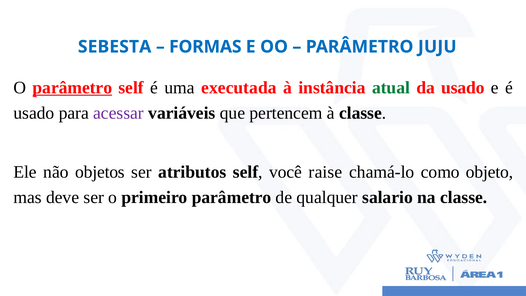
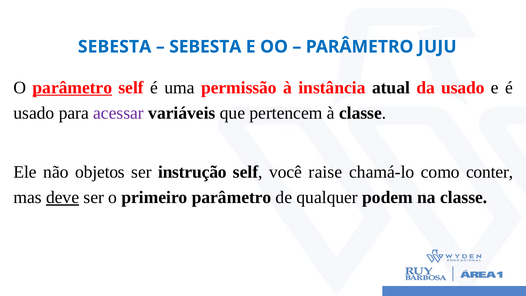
FORMAS: FORMAS -> SEBESTA (205, 47)
executada: executada -> permissão (239, 88)
atual colour: green -> black (391, 88)
atributos: atributos -> instrução (192, 172)
objeto: objeto -> conter (490, 172)
deve underline: none -> present (63, 197)
salario: salario -> podem (388, 197)
